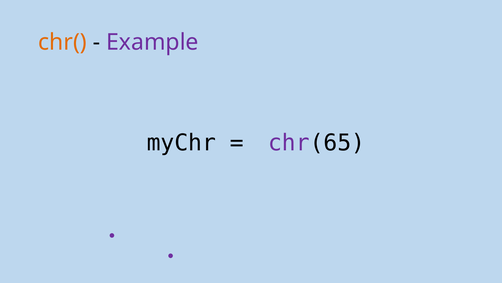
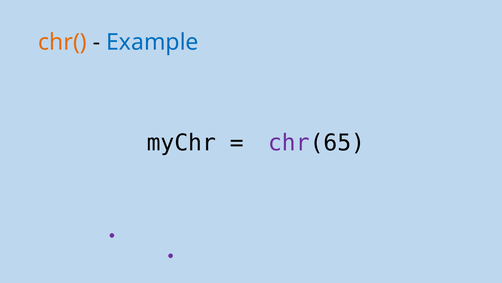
Example colour: purple -> blue (152, 42)
